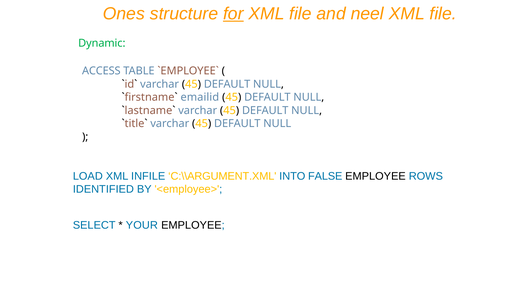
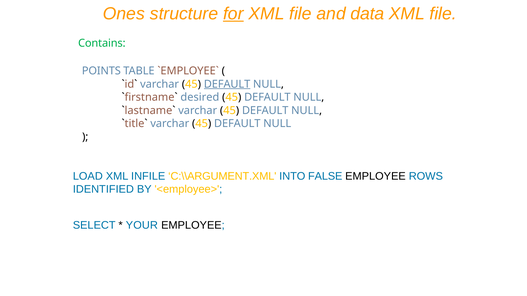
neel: neel -> data (367, 14)
Dynamic: Dynamic -> Contains (102, 43)
ACCESS: ACCESS -> POINTS (101, 71)
DEFAULT underline: none -> present (227, 84)
emailid: emailid -> desired (200, 97)
